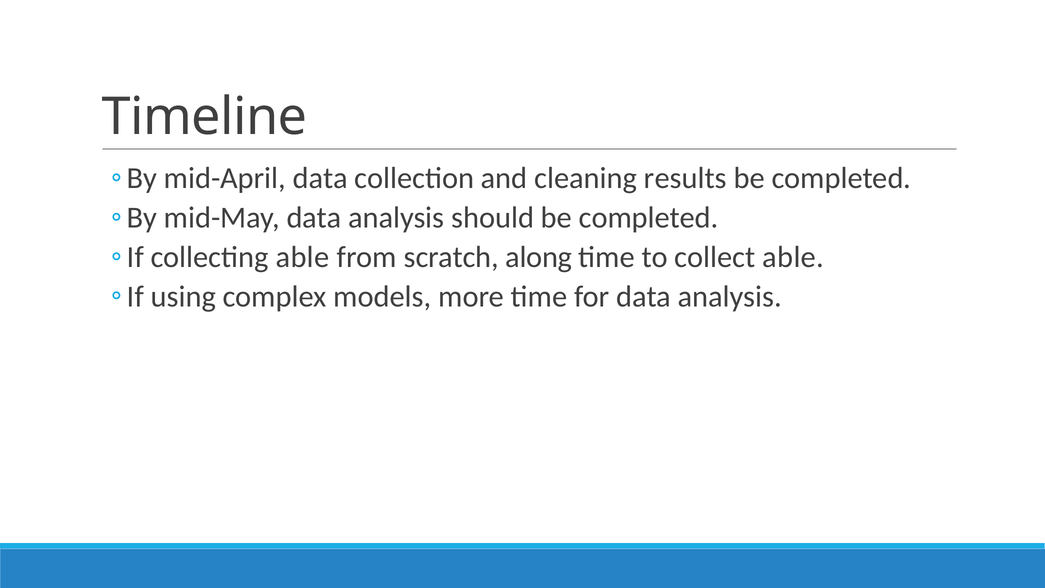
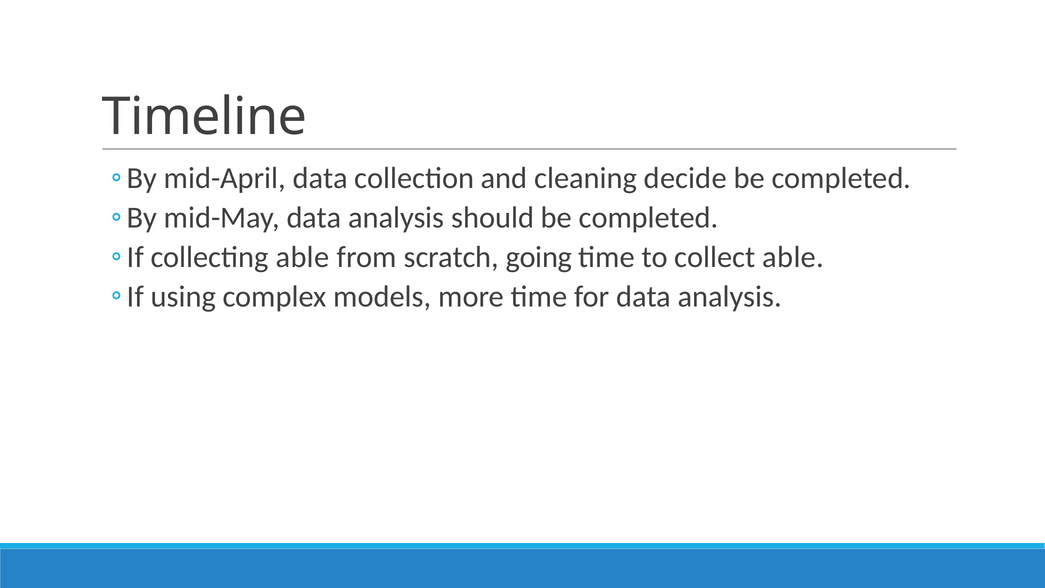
results: results -> decide (685, 178)
along: along -> going (539, 257)
